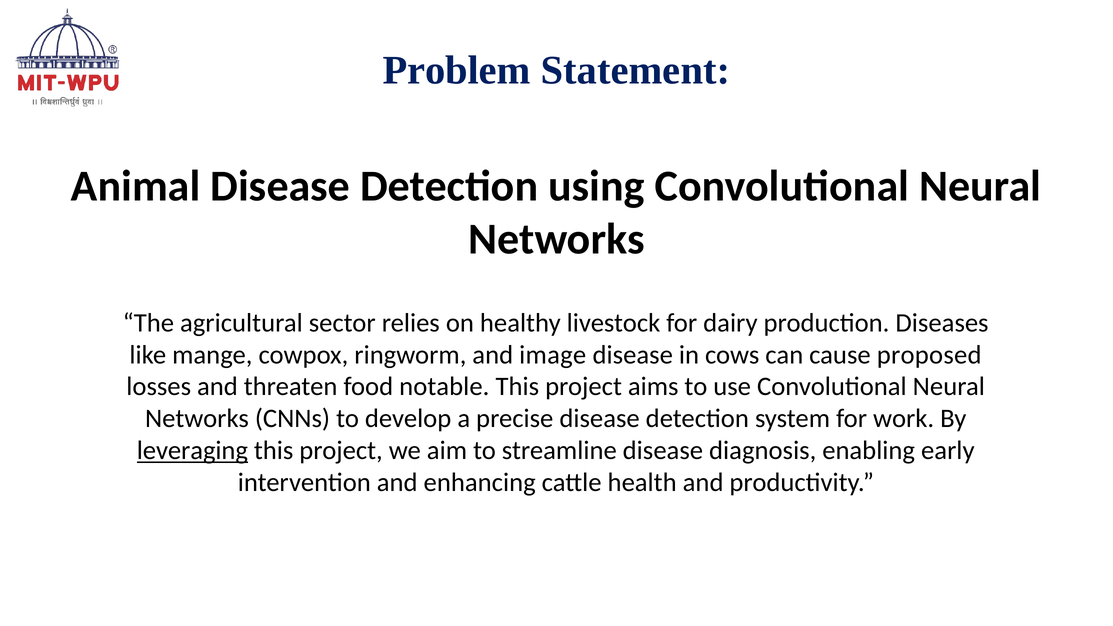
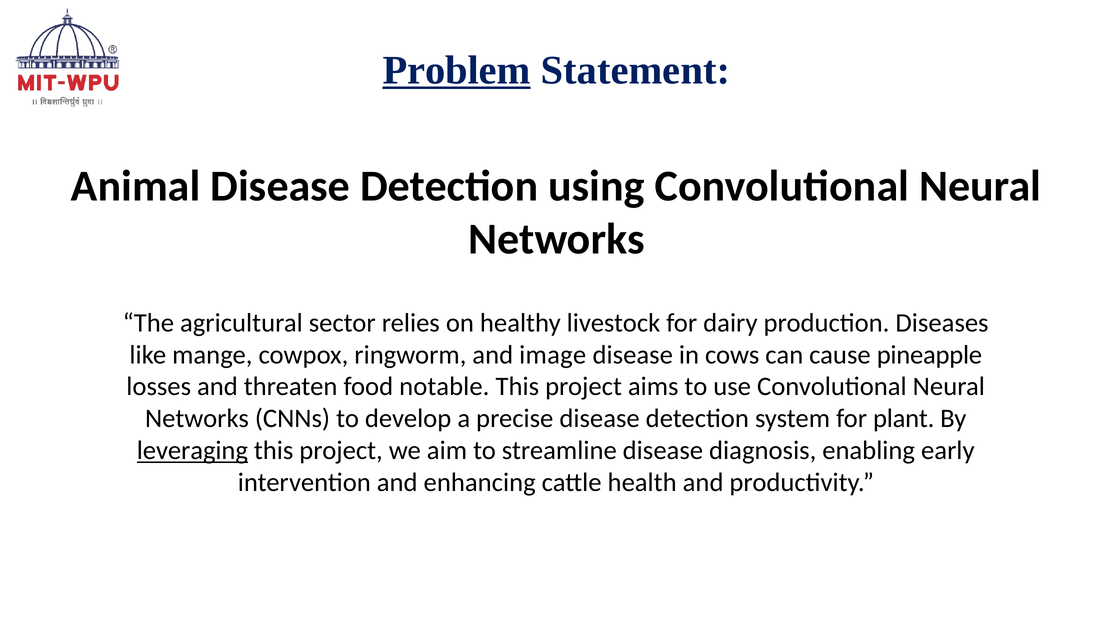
Problem underline: none -> present (457, 70)
proposed: proposed -> pineapple (929, 355)
work: work -> plant (904, 419)
